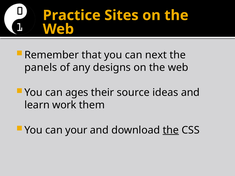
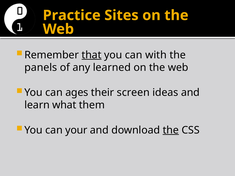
that underline: none -> present (92, 55)
next: next -> with (156, 55)
designs: designs -> learned (112, 68)
source: source -> screen (133, 93)
work: work -> what (64, 105)
